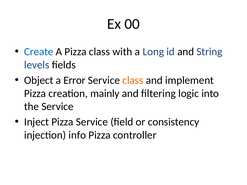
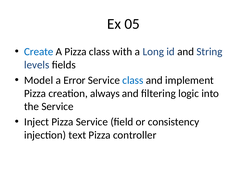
00: 00 -> 05 (132, 24)
Object: Object -> Model (39, 80)
class colour: orange -> blue (133, 80)
mainly: mainly -> always (105, 94)
info: info -> text (77, 135)
